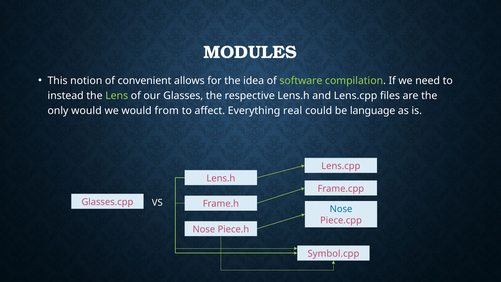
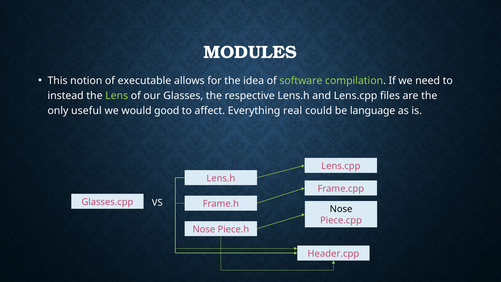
convenient: convenient -> executable (144, 81)
only would: would -> useful (86, 111)
from: from -> good (167, 111)
Nose colour: blue -> black (341, 209)
Symbol.cpp: Symbol.cpp -> Header.cpp (333, 254)
